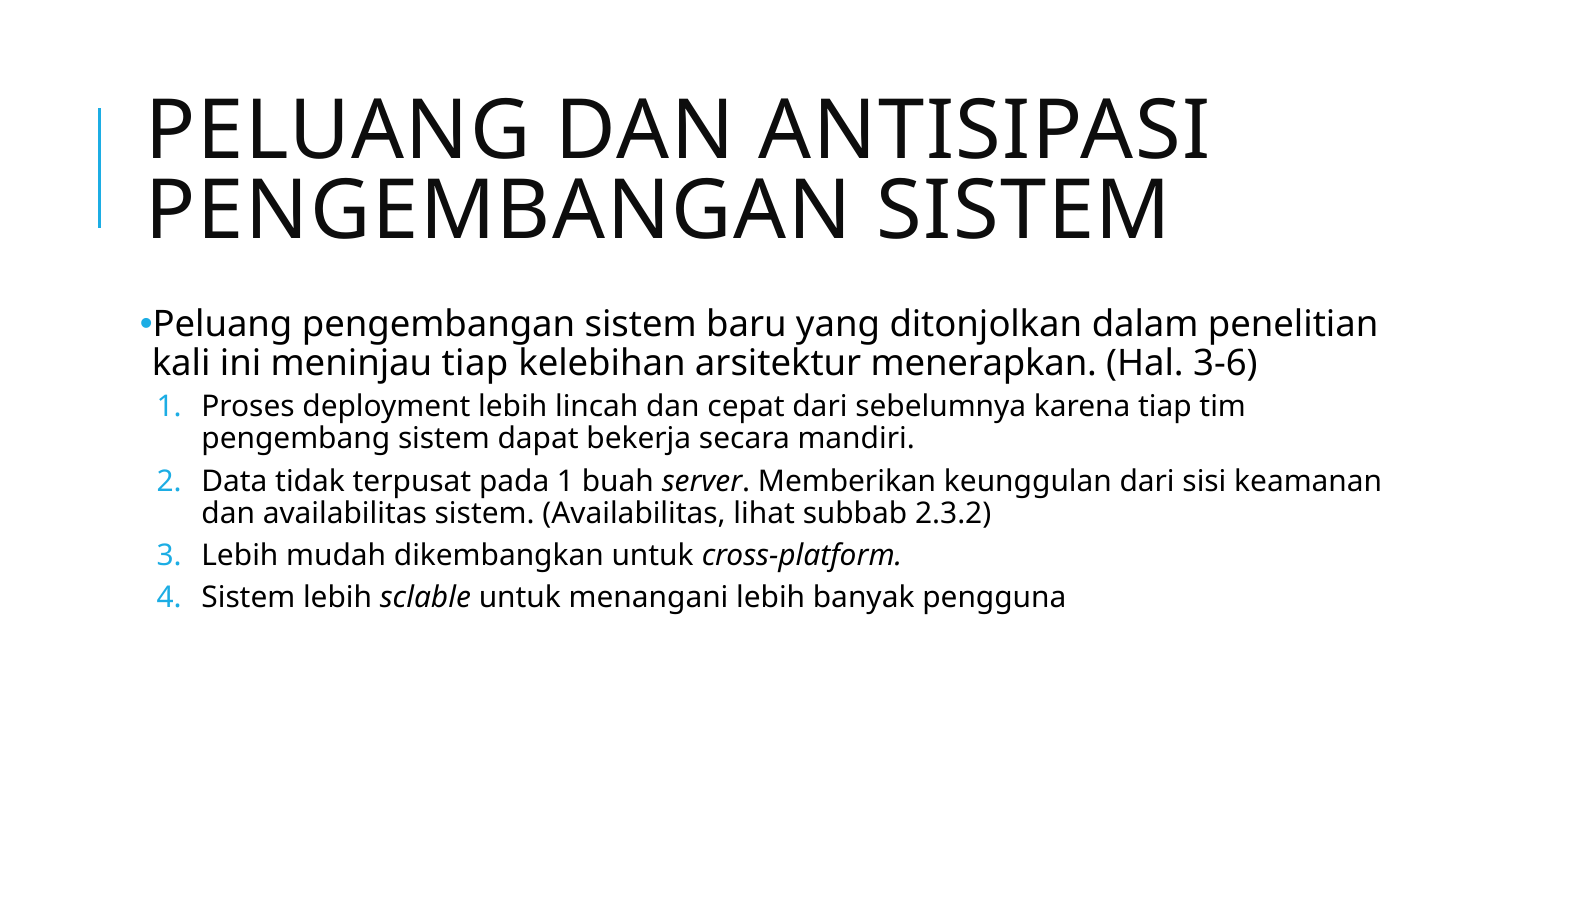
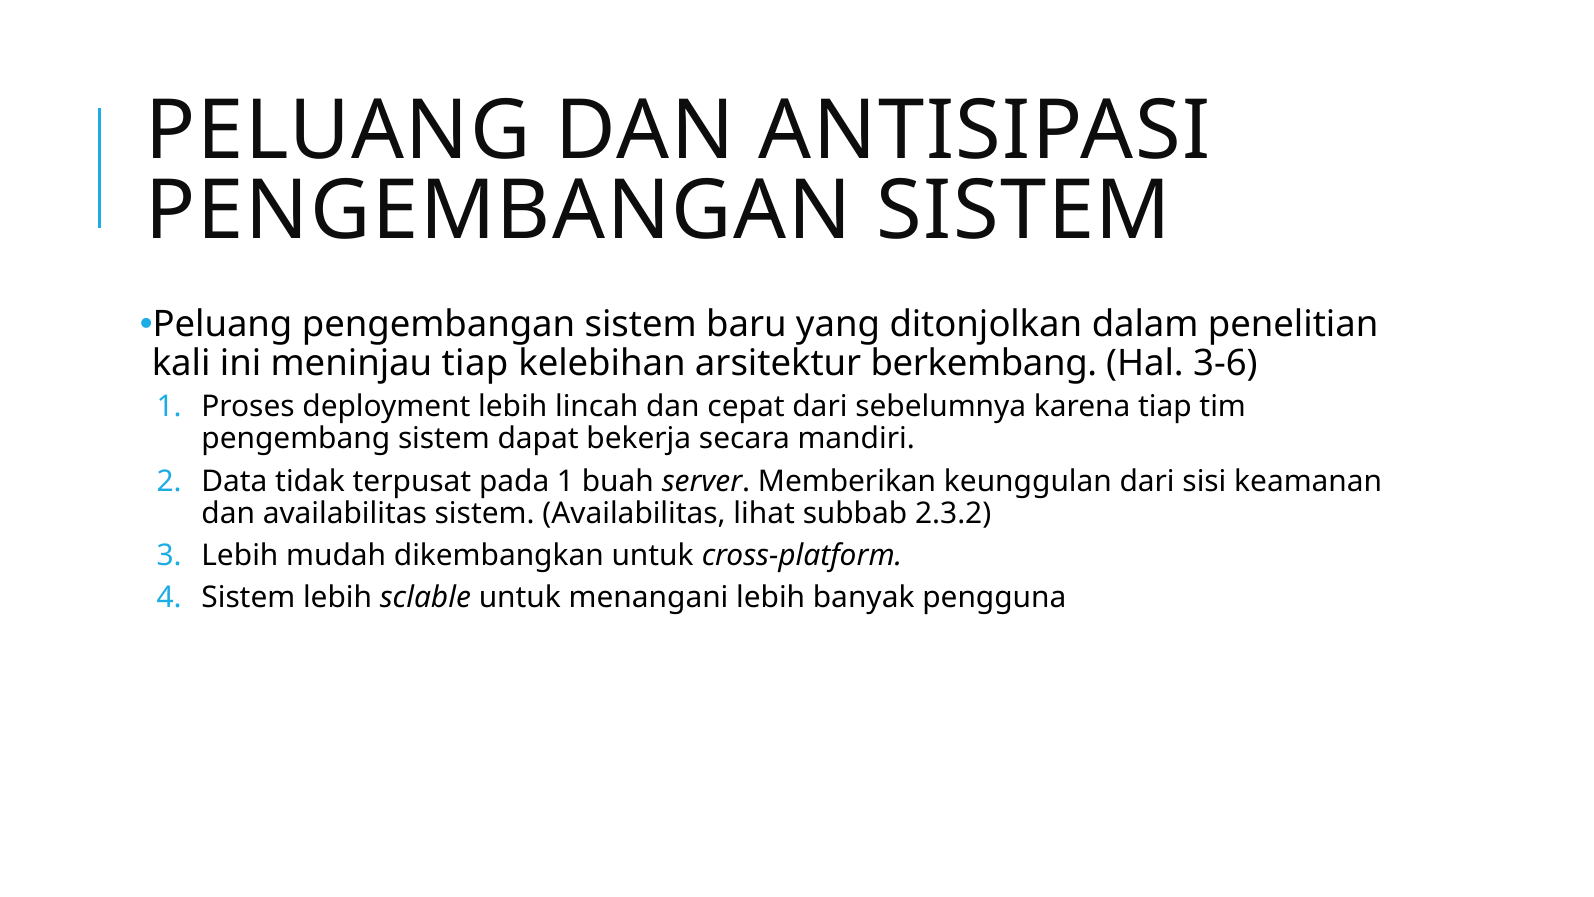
menerapkan: menerapkan -> berkembang (984, 364)
